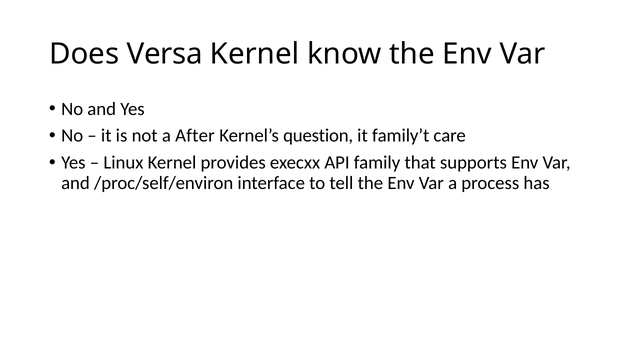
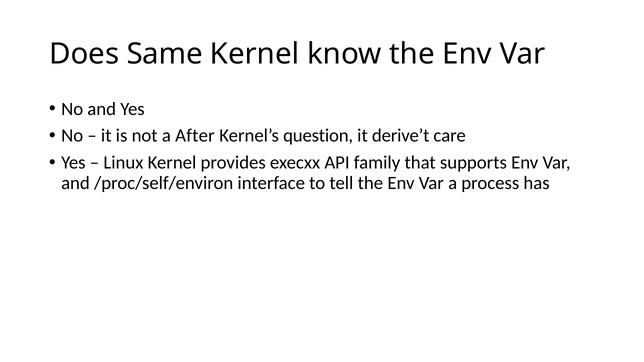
Versa: Versa -> Same (165, 54)
family’t: family’t -> derive’t (401, 136)
